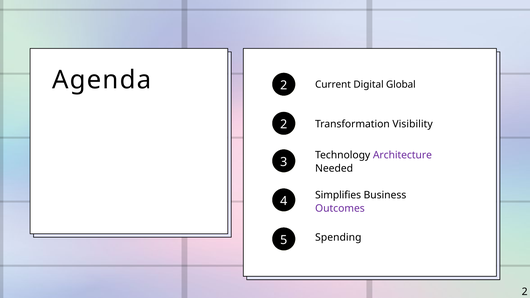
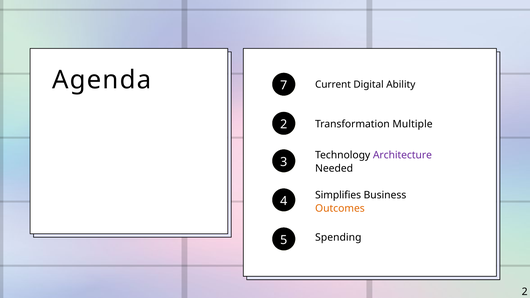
Agenda 2: 2 -> 7 (284, 85)
Global: Global -> Ability (401, 85)
Visibility: Visibility -> Multiple (413, 124)
Outcomes colour: purple -> orange (340, 209)
